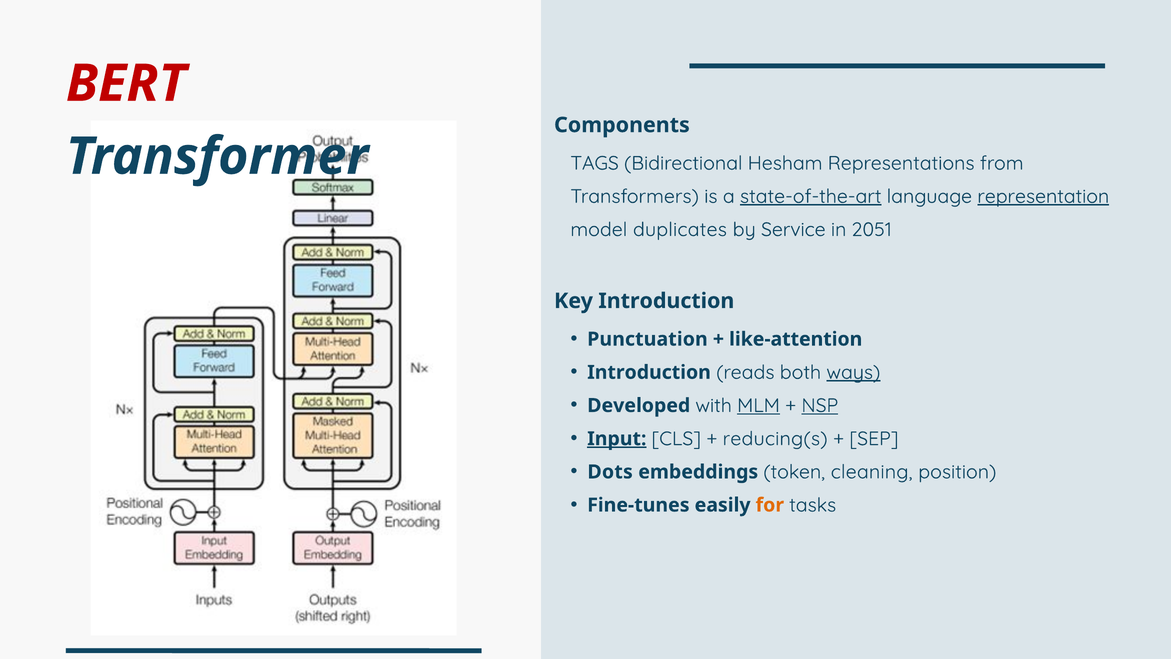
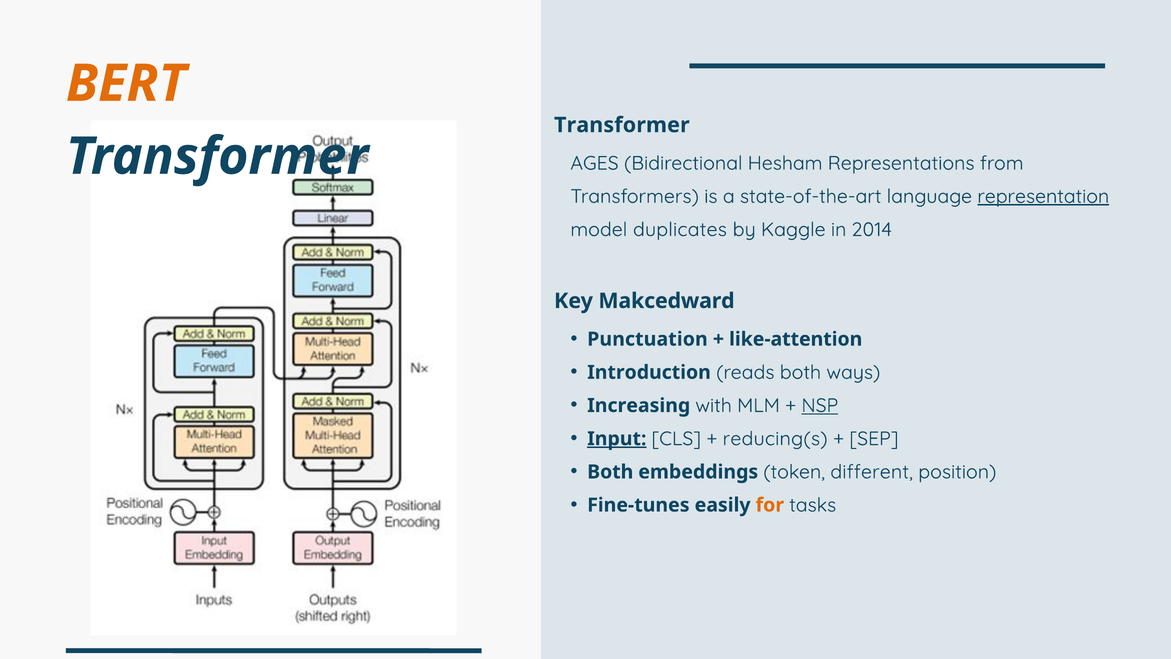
BERT colour: red -> orange (126, 84)
Components: Components -> Transformer (622, 125)
TAGS: TAGS -> AGES (595, 163)
state-of-the-art underline: present -> none (811, 196)
Service: Service -> Kaggle (793, 230)
2051: 2051 -> 2014 (872, 230)
Key Introduction: Introduction -> Makcedward (666, 301)
ways underline: present -> none (853, 372)
Developed: Developed -> Increasing (639, 405)
MLM underline: present -> none (759, 405)
Dots: Dots -> Both (610, 472)
cleaning: cleaning -> different (872, 472)
